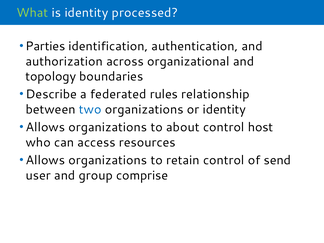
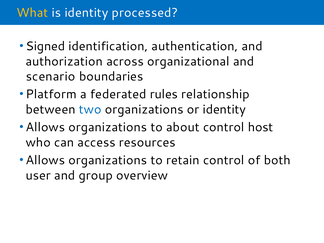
What colour: light green -> yellow (32, 13)
Parties: Parties -> Signed (45, 46)
topology: topology -> scenario (51, 76)
Describe: Describe -> Platform (51, 94)
send: send -> both (277, 160)
comprise: comprise -> overview (142, 175)
